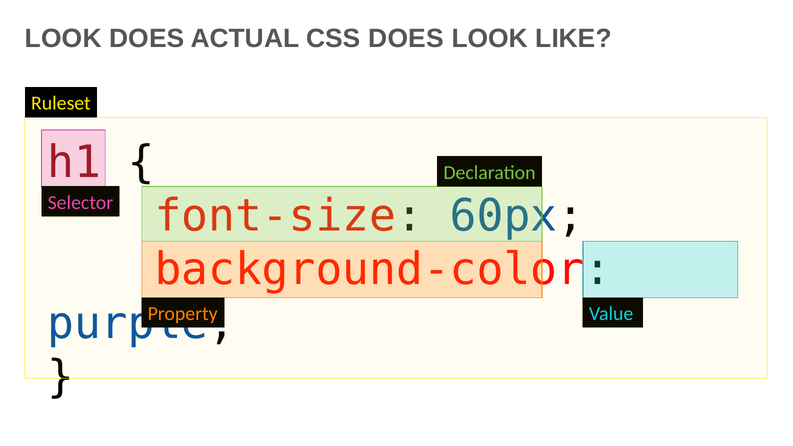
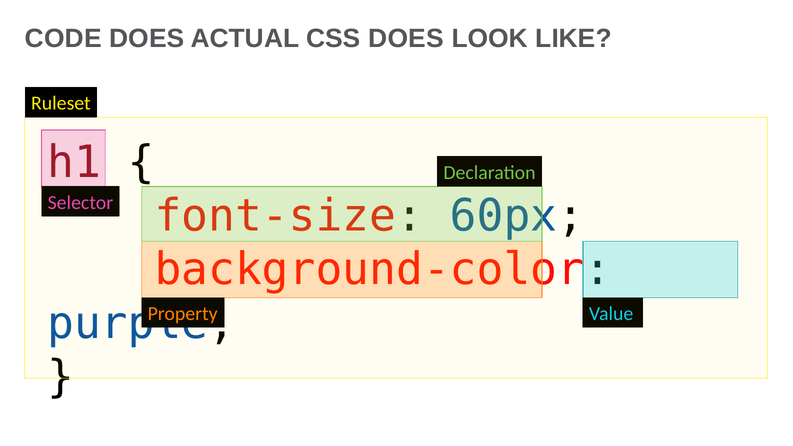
LOOK: LOOK -> CODE (63, 39)
